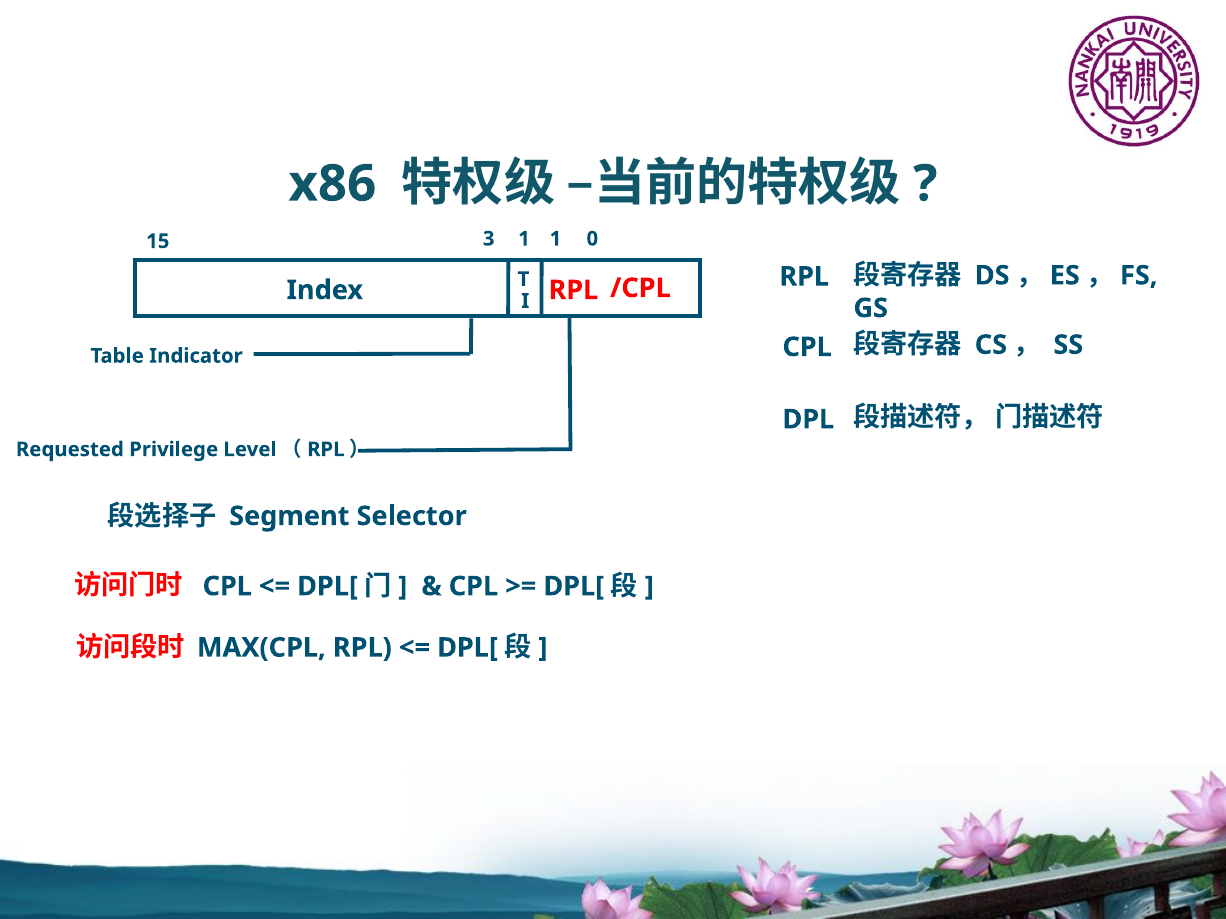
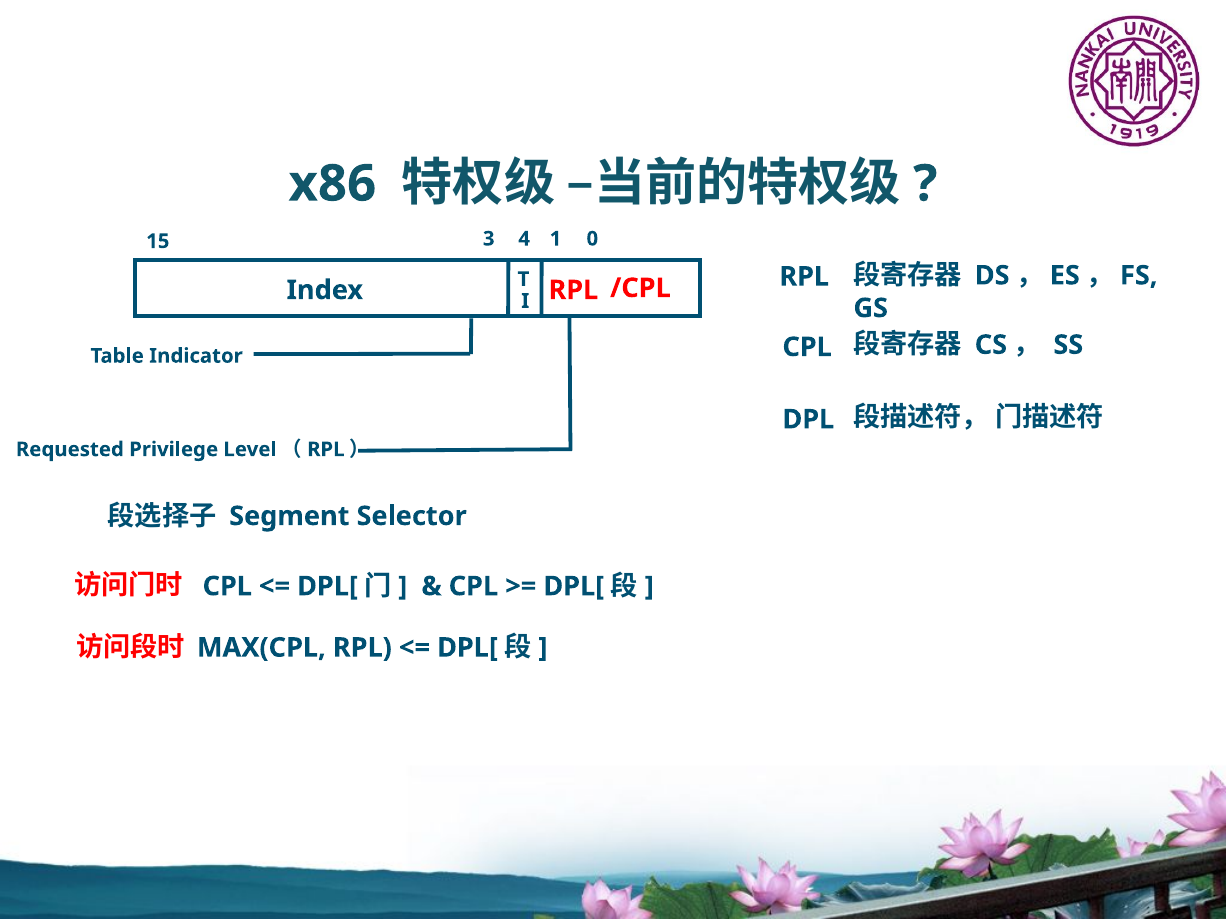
3 1: 1 -> 4 (524, 239)
